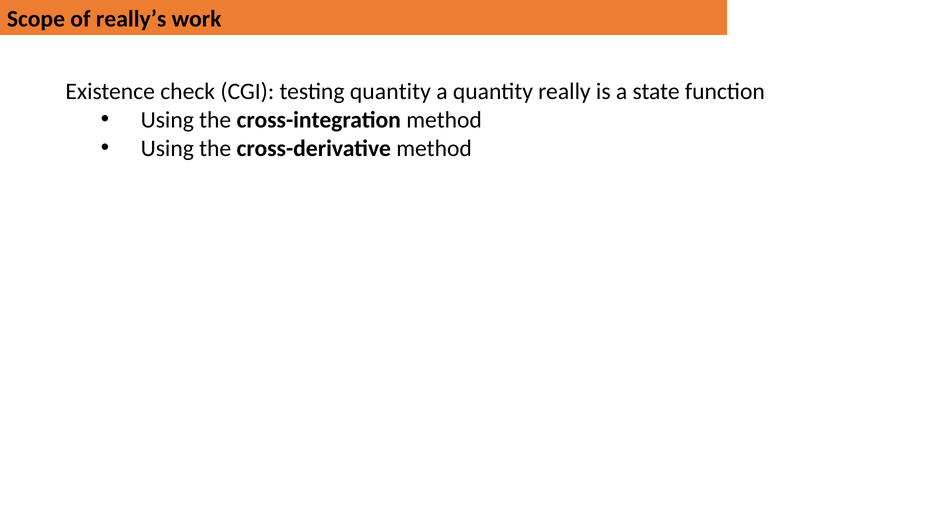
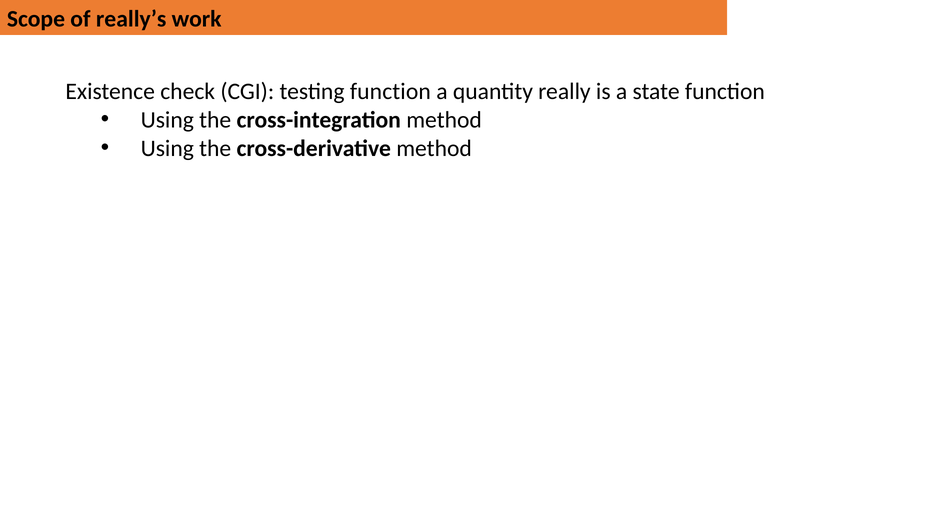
testing quantity: quantity -> function (390, 92)
